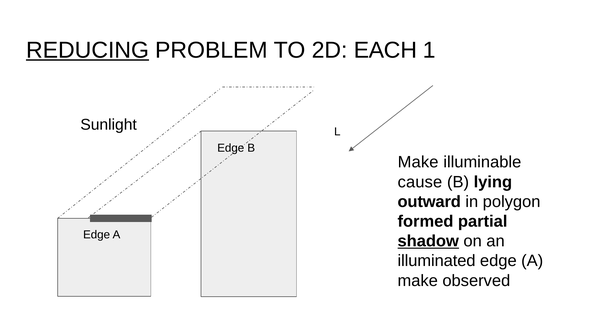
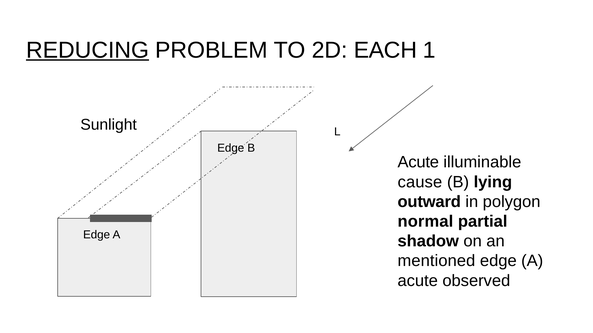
Make: Make -> Acute (418, 162)
formed: formed -> normal (425, 222)
shadow underline: present -> none (428, 242)
illuminated: illuminated -> mentioned (436, 261)
make: make -> acute (418, 281)
